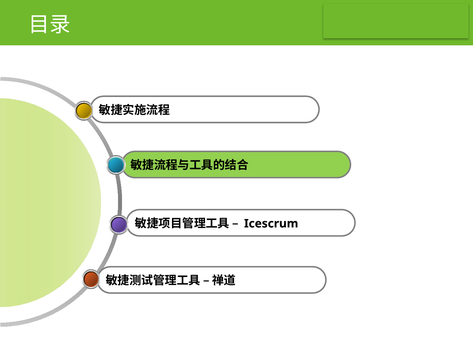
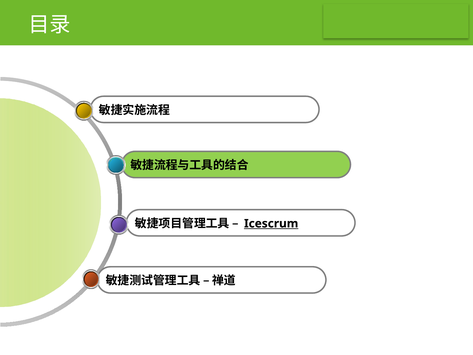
Icescrum underline: none -> present (271, 223)
